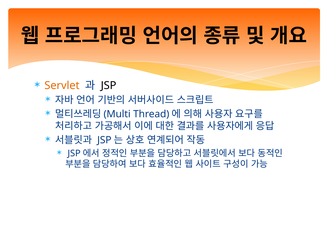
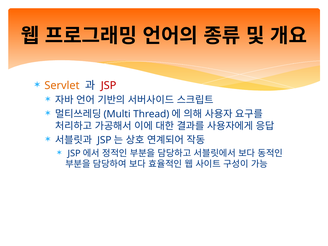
JSP colour: black -> red (109, 85)
